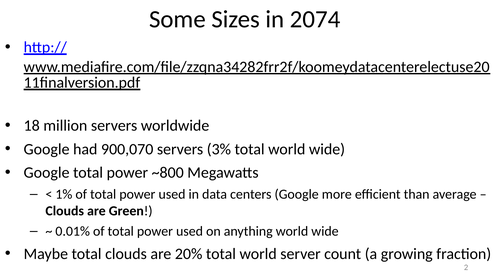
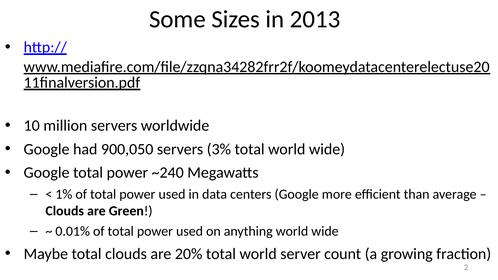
2074: 2074 -> 2013 (315, 19)
18: 18 -> 10 (32, 126)
900,070: 900,070 -> 900,050 (127, 149)
~800: ~800 -> ~240 (168, 173)
